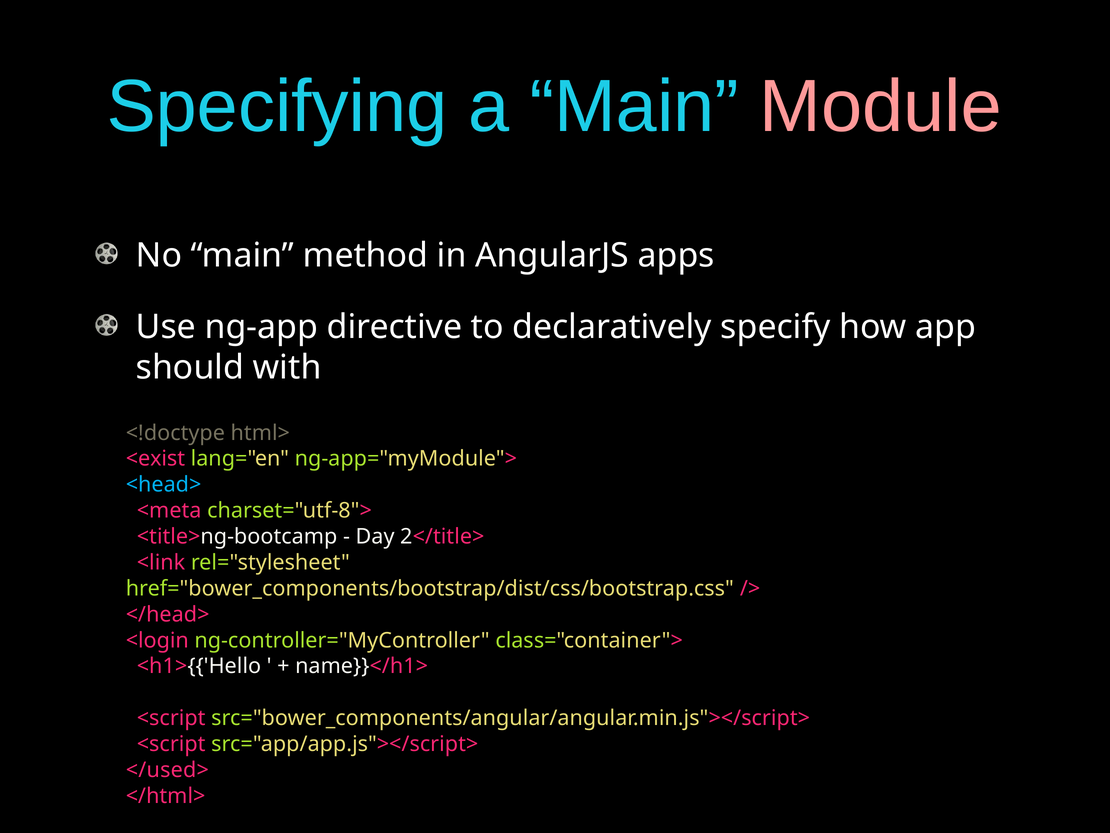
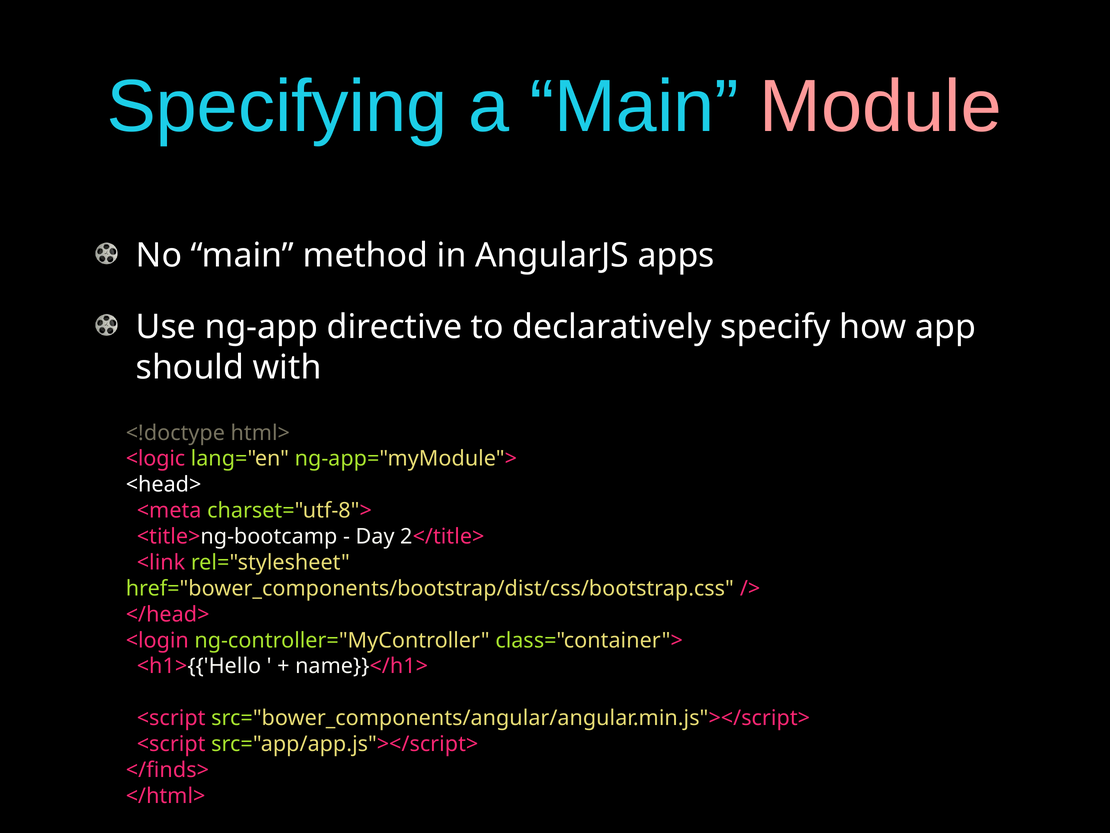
<exist: <exist -> <logic (155, 459)
<head> colour: light blue -> white (164, 485)
</used>: </used> -> </finds> (167, 770)
